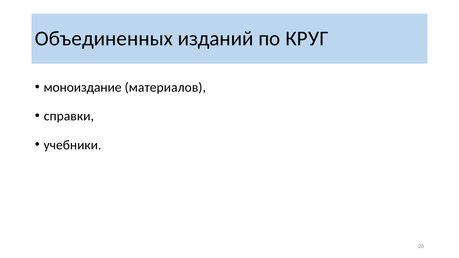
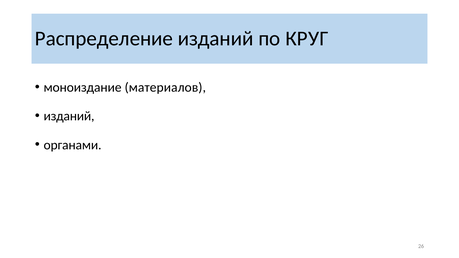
Объединенных: Объединенных -> Распределение (104, 39)
справки: справки -> изданий (69, 116)
учебники: учебники -> органами (73, 145)
